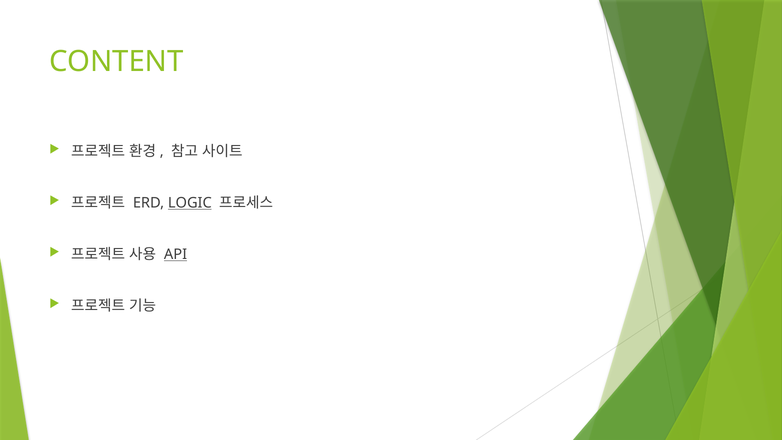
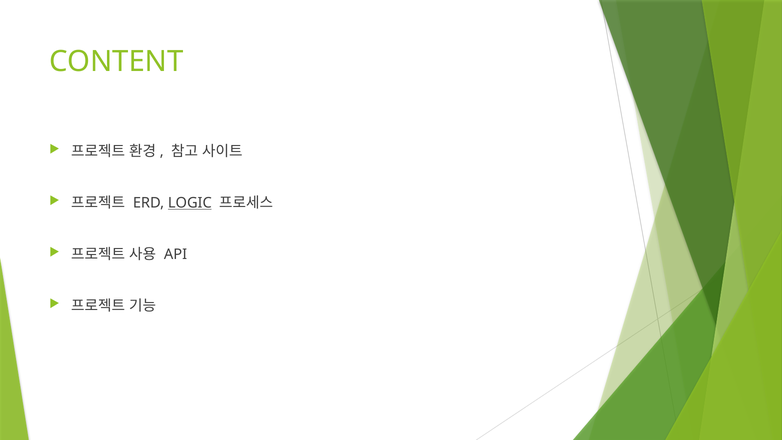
API underline: present -> none (176, 254)
